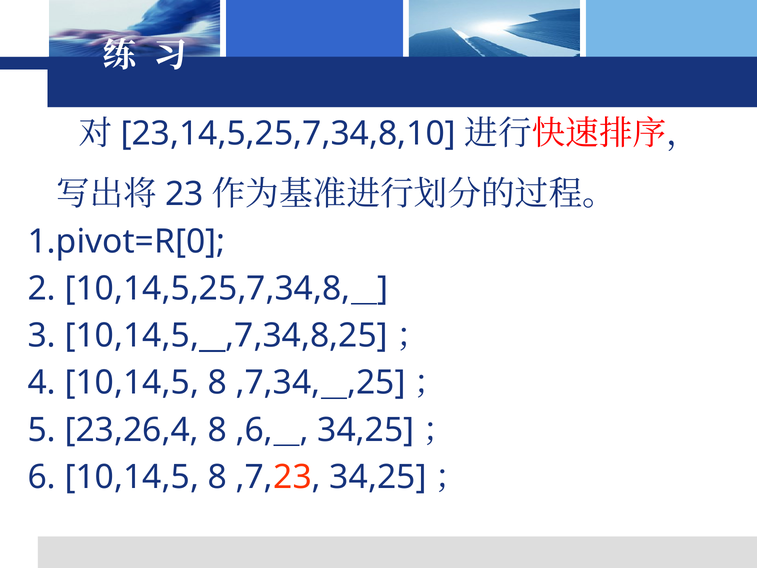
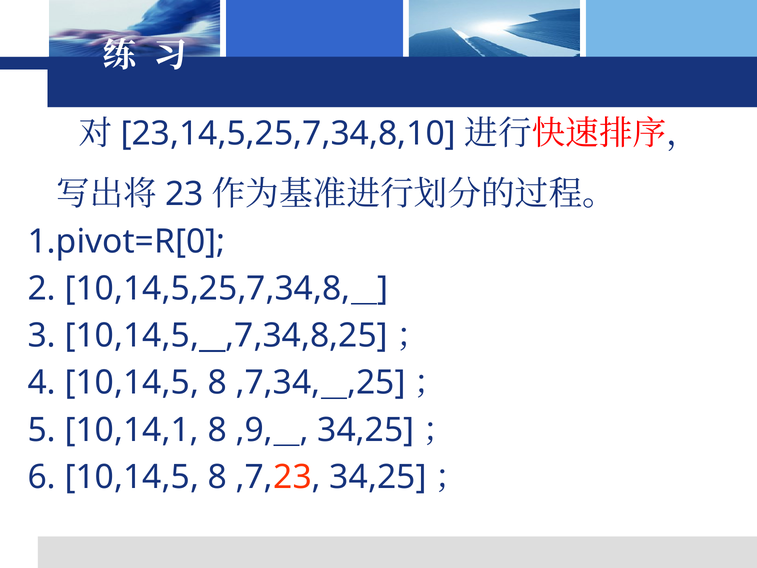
23,26,4: 23,26,4 -> 10,14,1 (132, 430)
,6: ,6 -> ,9 (254, 430)
